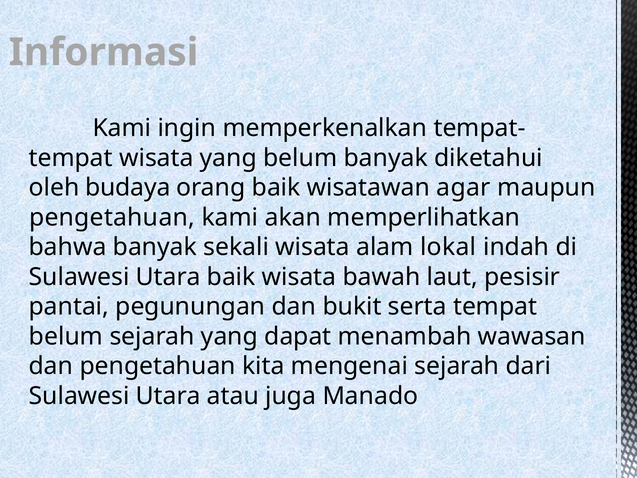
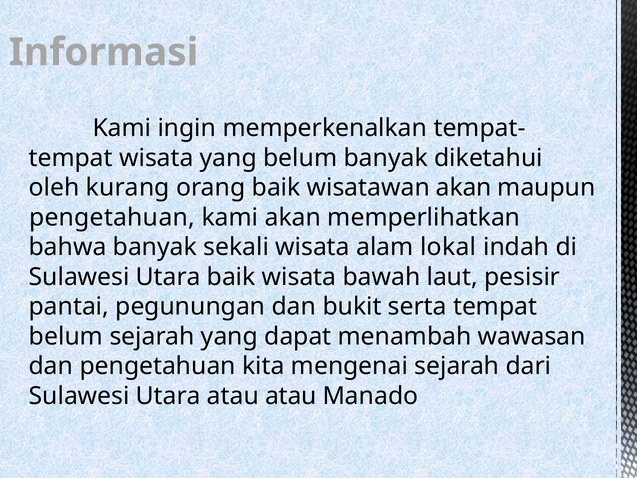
budaya: budaya -> kurang (128, 188)
wisatawan agar: agar -> akan (464, 188)
atau juga: juga -> atau (291, 396)
